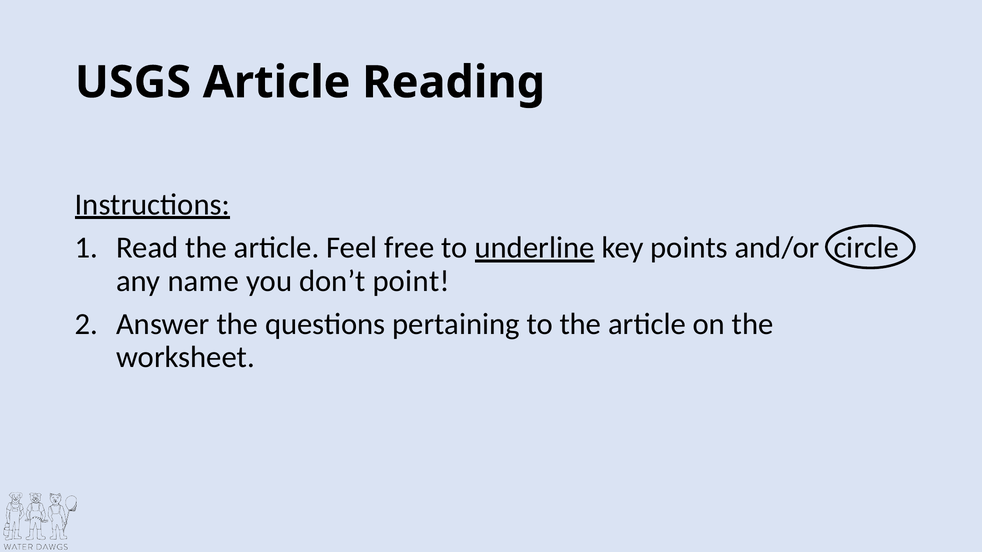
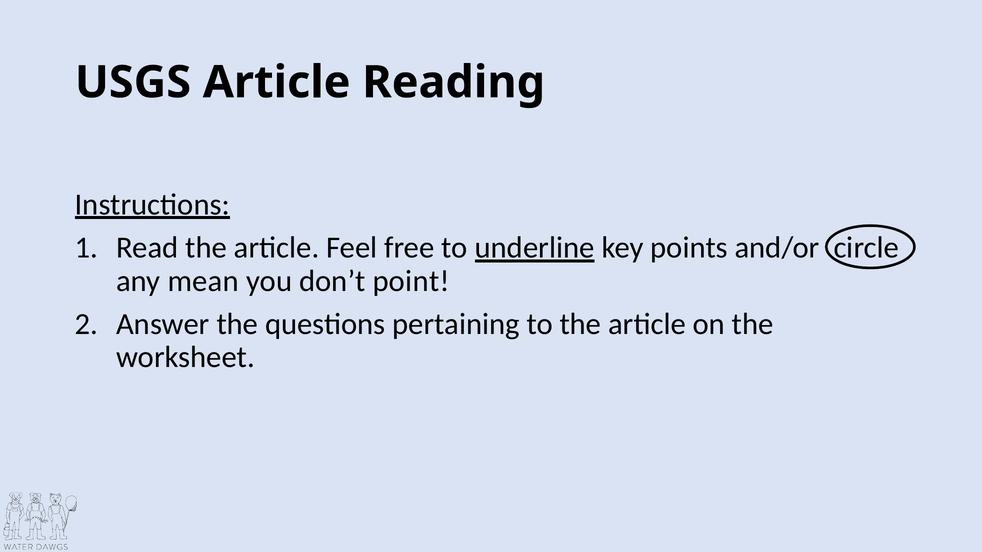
name: name -> mean (203, 281)
